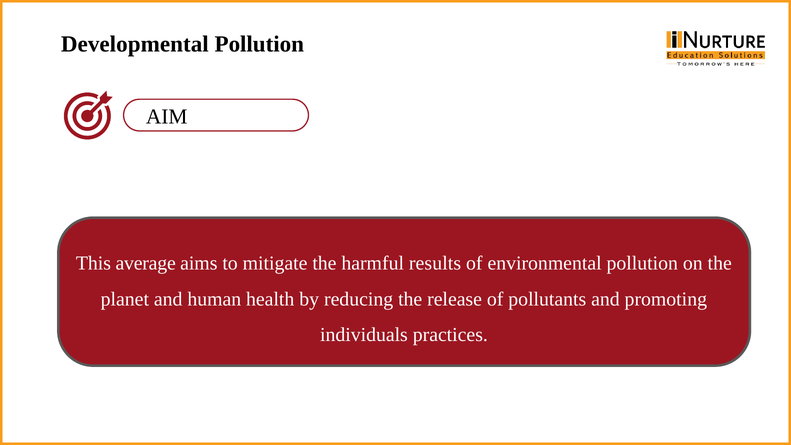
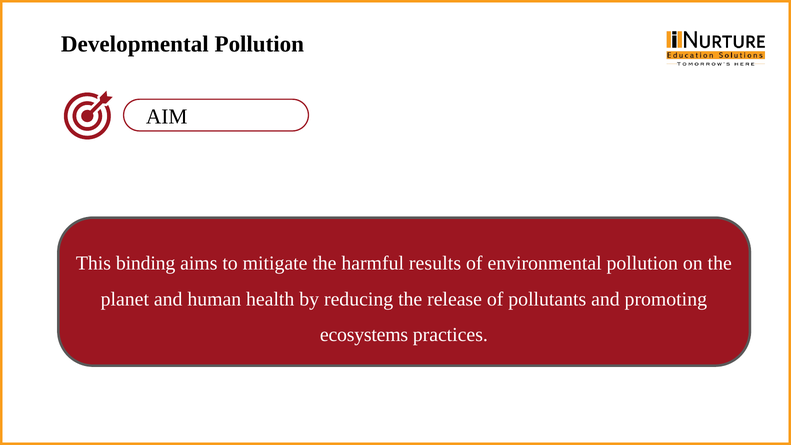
average: average -> binding (146, 263)
individuals: individuals -> ecosystems (364, 335)
